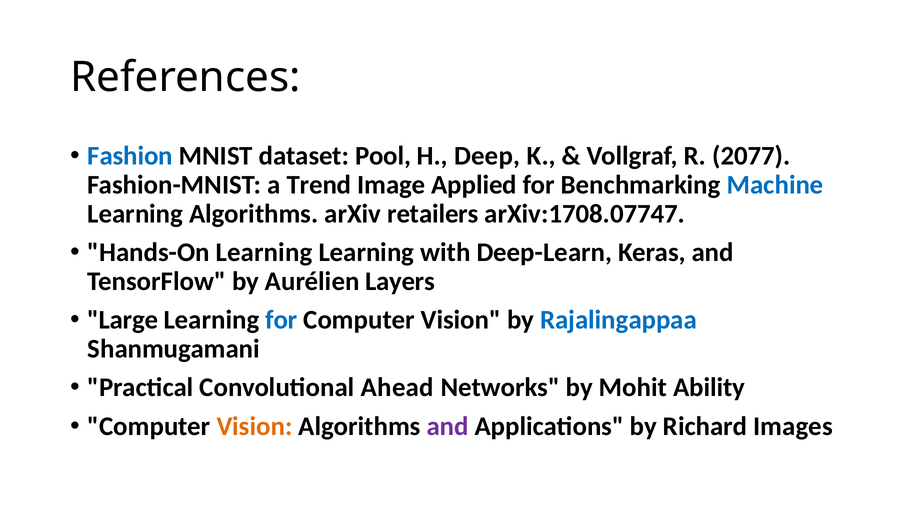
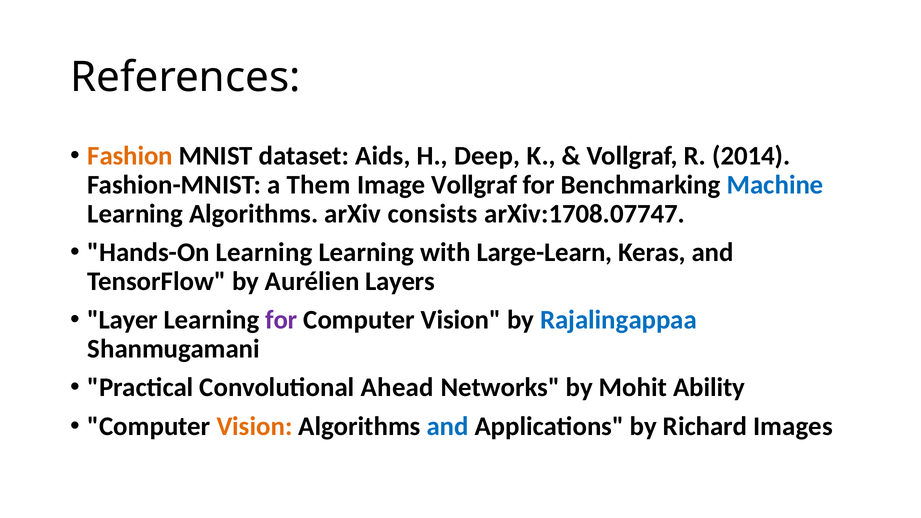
Fashion colour: blue -> orange (130, 156)
Pool: Pool -> Aids (383, 156)
2077: 2077 -> 2014 (751, 156)
Trend: Trend -> Them (319, 185)
Image Applied: Applied -> Vollgraf (474, 185)
retailers: retailers -> consists (433, 214)
Deep-Learn: Deep-Learn -> Large-Learn (544, 252)
Large: Large -> Layer (123, 320)
for colour: blue -> purple (281, 320)
and colour: purple -> blue (448, 426)
